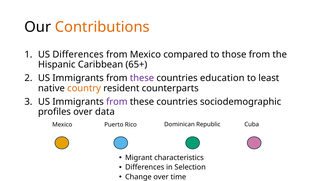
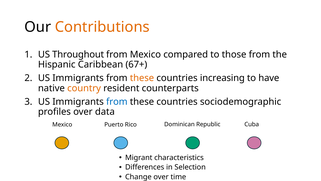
US Differences: Differences -> Throughout (78, 54)
65+: 65+ -> 67+ (136, 64)
these colour: purple -> orange (142, 78)
education: education -> increasing (222, 78)
least: least -> have (269, 78)
from colour: purple -> blue (117, 101)
